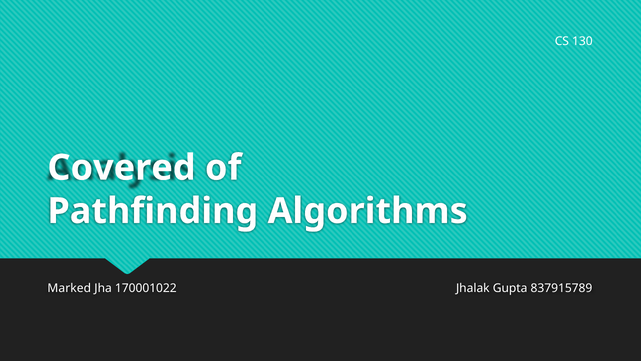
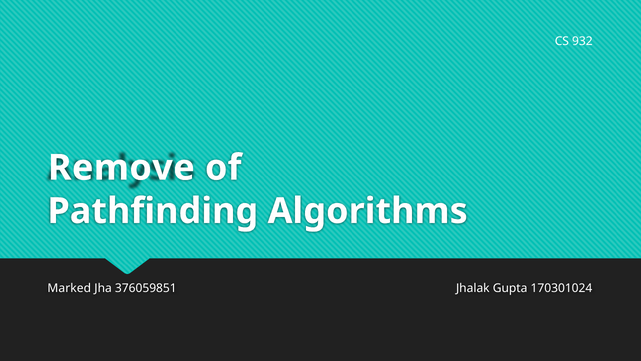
130: 130 -> 932 (582, 41)
Covered: Covered -> Remove (121, 168)
170001022: 170001022 -> 376059851 (146, 288)
837915789: 837915789 -> 170301024 (561, 288)
